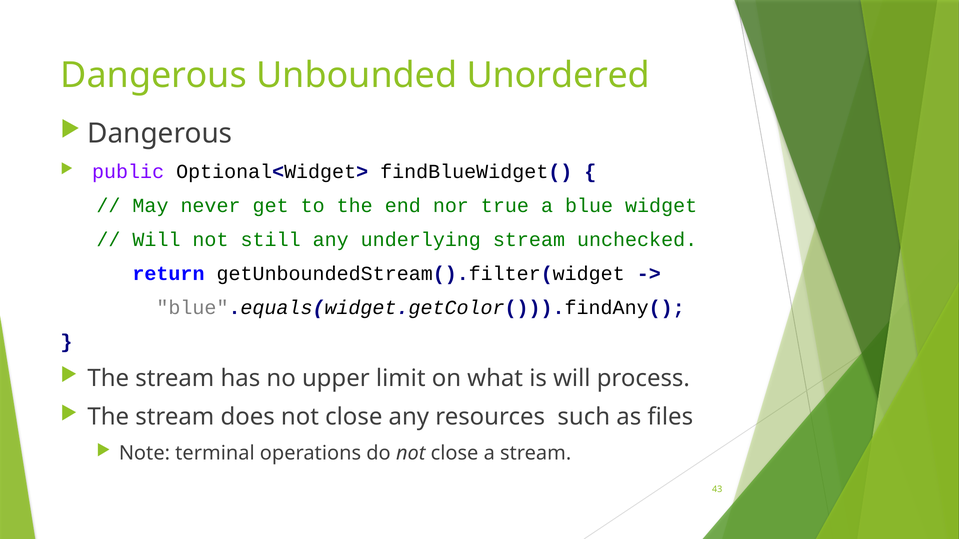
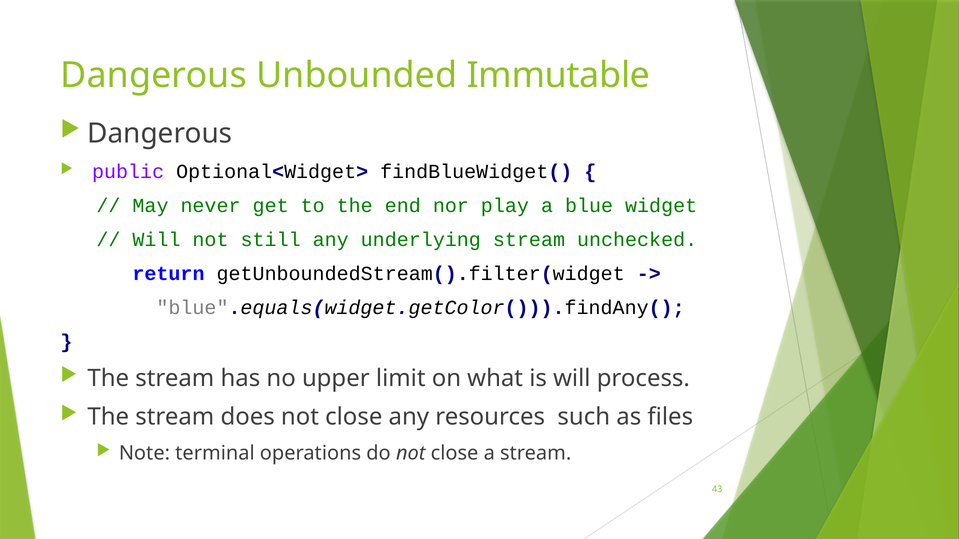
Unordered: Unordered -> Immutable (558, 76)
true: true -> play (505, 206)
